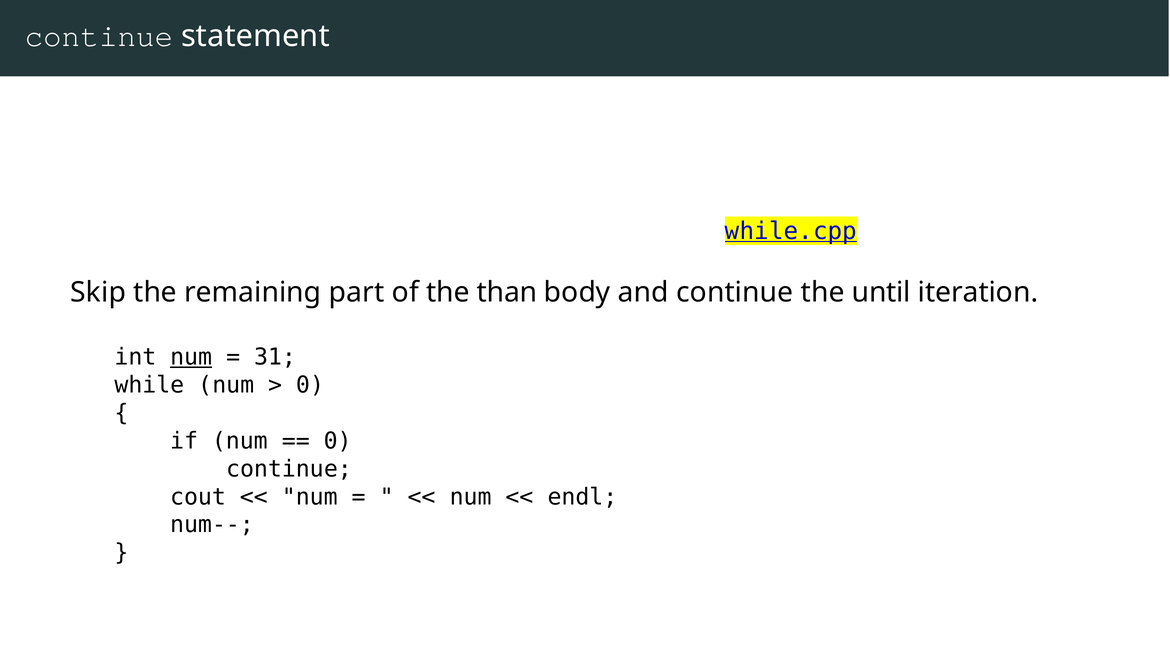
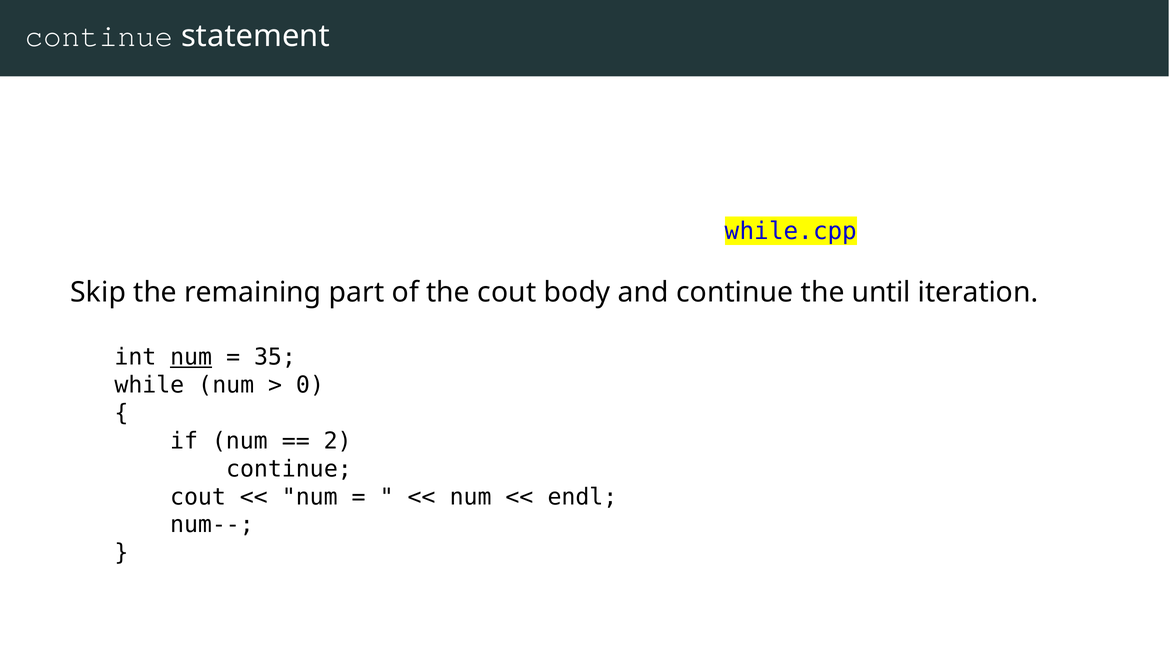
while.cpp underline: present -> none (791, 231)
the than: than -> cout (507, 292)
31: 31 -> 35 (275, 357)
0: 0 -> 2 (338, 441)
